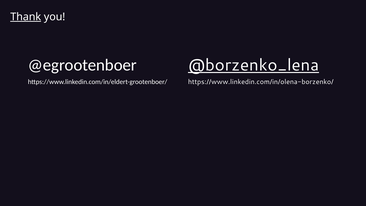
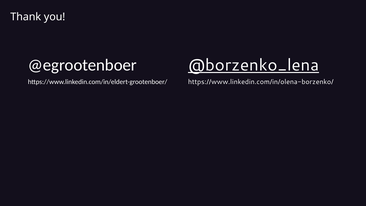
Thank underline: present -> none (26, 17)
